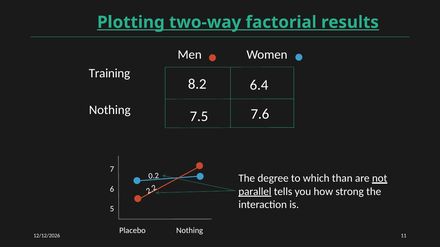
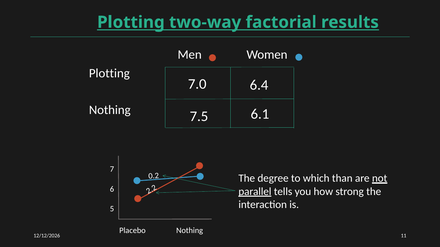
Training: Training -> Plotting (109, 73)
8.2: 8.2 -> 7.0 (197, 84)
7.6: 7.6 -> 6.1 (260, 114)
